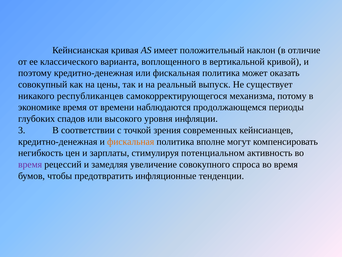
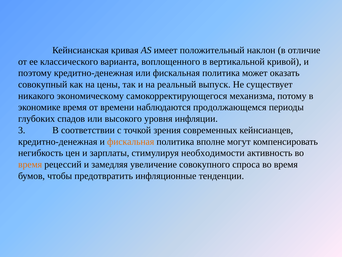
республиканцев: республиканцев -> экономическому (90, 96)
потенциальном: потенциальном -> необходимости (213, 153)
время colour: purple -> orange (30, 164)
